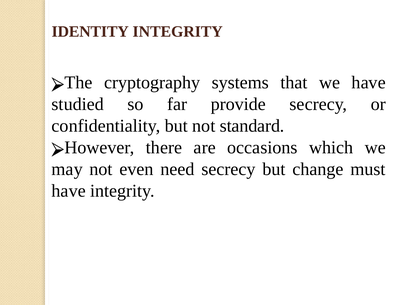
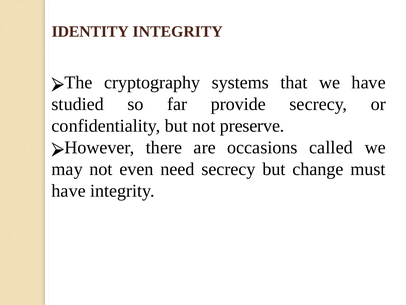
standard: standard -> preserve (252, 126)
which: which -> called (331, 147)
